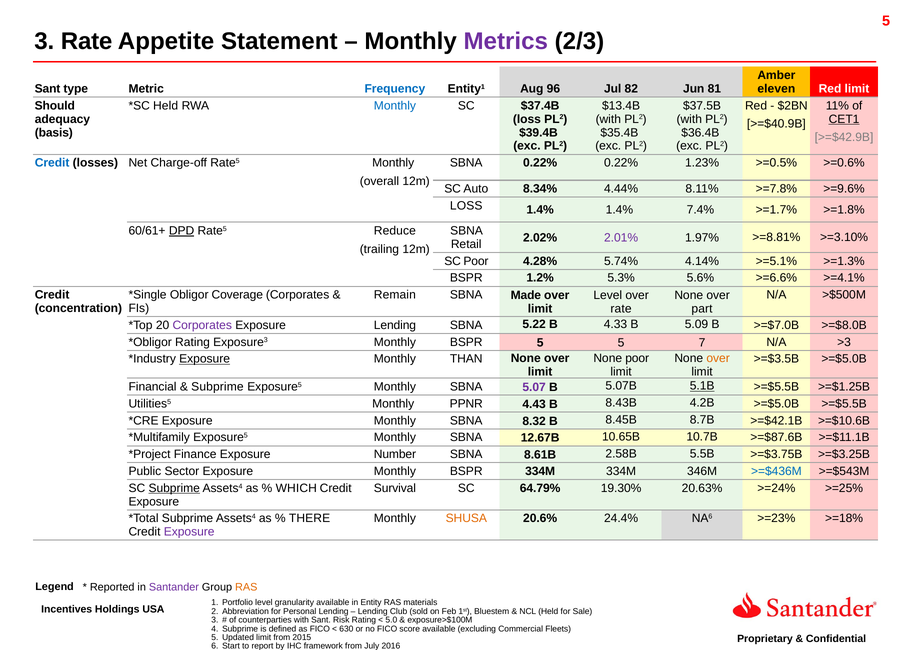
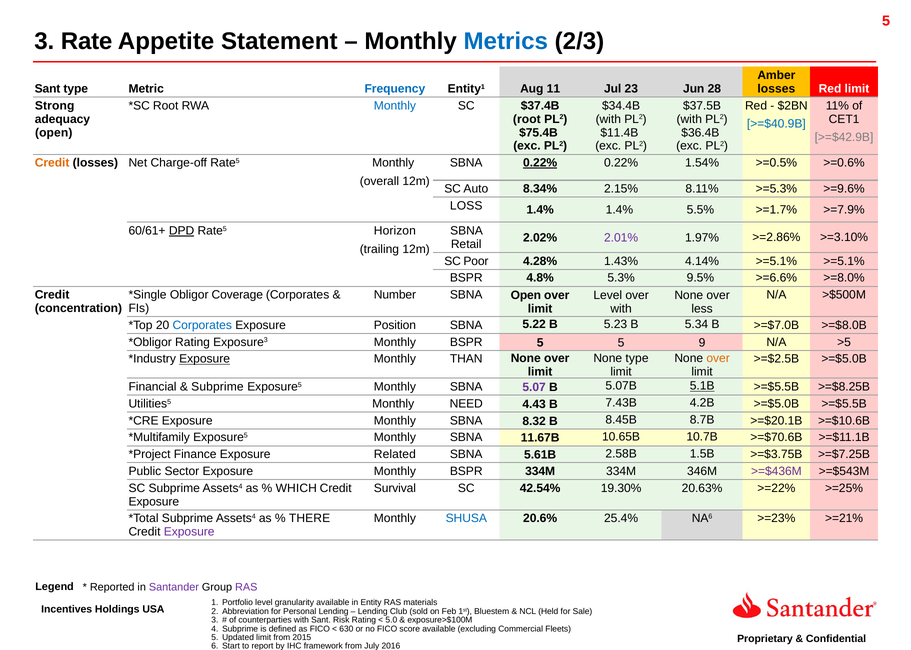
Metrics colour: purple -> blue (506, 41)
96: 96 -> 11 (553, 89)
82: 82 -> 23 (631, 89)
81: 81 -> 28 (714, 89)
eleven: eleven -> losses (776, 89)
Should: Should -> Strong (55, 106)
Held: Held -> Root (166, 106)
$13.4B: $13.4B -> $34.4B (621, 106)
loss: loss -> root (527, 119)
CET1 underline: present -> none (844, 119)
>=$40.9B colour: black -> blue (776, 124)
basis: basis -> open (54, 133)
$39.4B: $39.4B -> $75.4B (538, 133)
$35.4B: $35.4B -> $11.4B (619, 133)
Credit colour: blue -> orange (52, 163)
0.22% underline: none -> present (540, 163)
1.23%: 1.23% -> 1.54% (702, 163)
4.44%: 4.44% -> 2.15% (621, 189)
>=7.8%: >=7.8% -> >=5.3% (776, 189)
7.4%: 7.4% -> 5.5% (700, 210)
>=1.8%: >=1.8% -> >=7.9% (844, 210)
Reduce: Reduce -> Horizon (395, 231)
>=8.81%: >=8.81% -> >=2.86% (776, 238)
5.74%: 5.74% -> 1.43% (621, 261)
>=5.1% >=1.3%: >=1.3% -> >=5.1% (844, 261)
1.2%: 1.2% -> 4.8% (540, 278)
5.6%: 5.6% -> 9.5% (700, 278)
>=4.1%: >=4.1% -> >=8.0% (844, 278)
Remain: Remain -> Number (395, 295)
SBNA Made: Made -> Open (526, 296)
rate: rate -> with (621, 309)
part: part -> less (702, 309)
Corporates colour: purple -> blue (202, 326)
Exposure Lending: Lending -> Position (395, 326)
4.33: 4.33 -> 5.23 (615, 325)
5.09: 5.09 -> 5.34 (696, 325)
7: 7 -> 9 (702, 343)
>3: >3 -> >5 (844, 342)
None poor: poor -> type (637, 359)
>=$3.5B: >=$3.5B -> >=$2.5B (776, 359)
>=$1.25B: >=$1.25B -> >=$8.25B (844, 387)
PPNR: PPNR -> NEED (466, 404)
8.43B: 8.43B -> 7.43B (621, 403)
>=$42.1B: >=$42.1B -> >=$20.1B (776, 421)
12.67B: 12.67B -> 11.67B (540, 438)
>=$87.6B: >=$87.6B -> >=$70.6B (776, 438)
Number: Number -> Related (395, 455)
8.61B: 8.61B -> 5.61B (540, 455)
5.5B: 5.5B -> 1.5B (702, 454)
>=$3.25B: >=$3.25B -> >=$7.25B (844, 455)
>=$436M colour: blue -> purple (776, 472)
Subprime underline: present -> none (174, 489)
64.79%: 64.79% -> 42.54% (540, 489)
>=24%: >=24% -> >=22% (776, 489)
SHUSA colour: orange -> blue (466, 519)
24.4%: 24.4% -> 25.4% (621, 519)
>=18%: >=18% -> >=21% (844, 519)
RAS colour: orange -> purple (246, 588)
